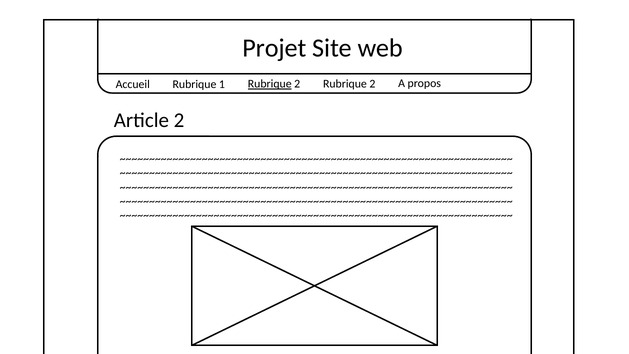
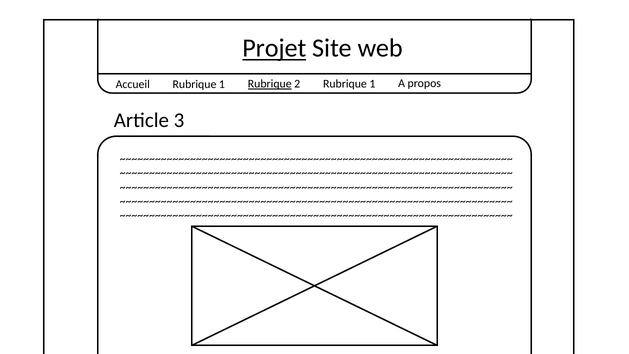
Projet underline: none -> present (274, 48)
2 Rubrique 2: 2 -> 1 (372, 84)
Article 2: 2 -> 3 (179, 120)
